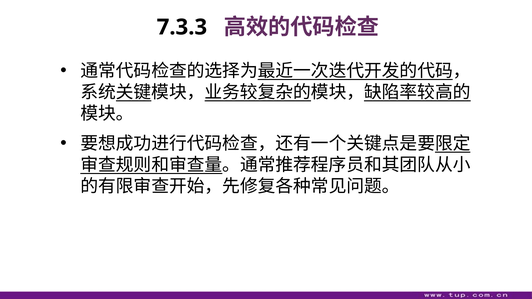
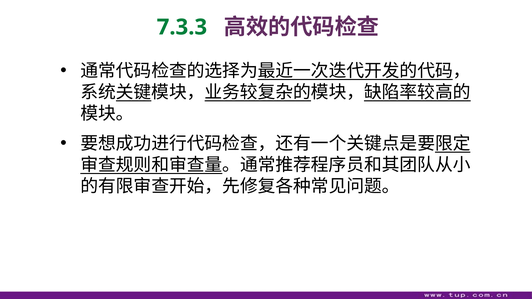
7.3.3 colour: black -> green (182, 27)
